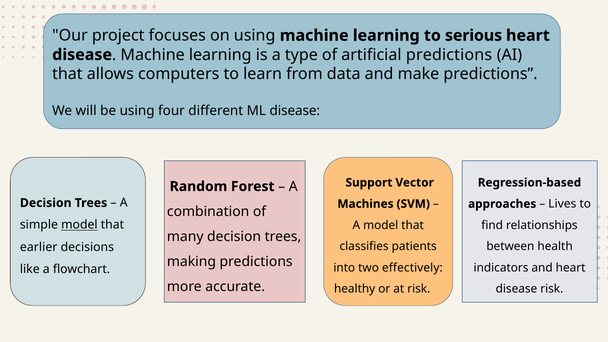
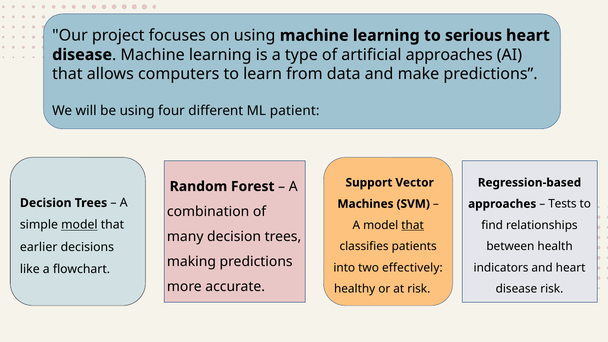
artificial predictions: predictions -> approaches (449, 55)
ML disease: disease -> patient (295, 111)
Lives: Lives -> Tests (562, 204)
that underline: none -> present (413, 225)
